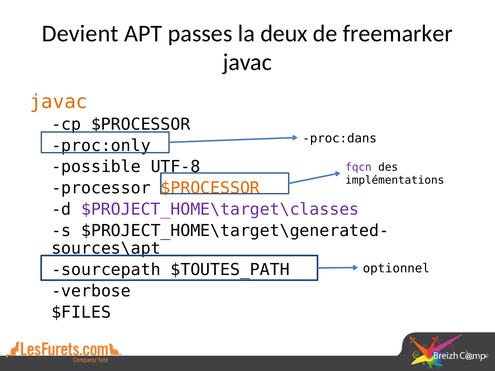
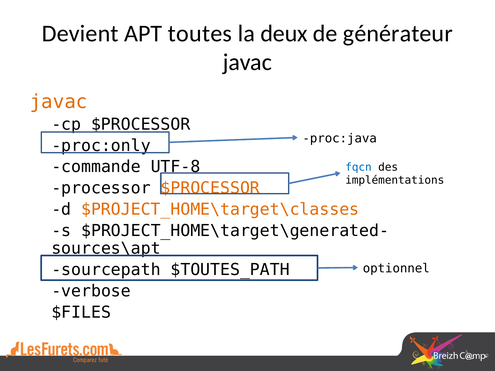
passes: passes -> toutes (200, 33)
freemarker: freemarker -> générateur (398, 33)
proc:dans: proc:dans -> proc:java (340, 138)
possible: possible -> commande (96, 167)
fqcn colour: purple -> blue (358, 167)
$PROJECT_HOME\target\classes colour: purple -> orange (220, 210)
